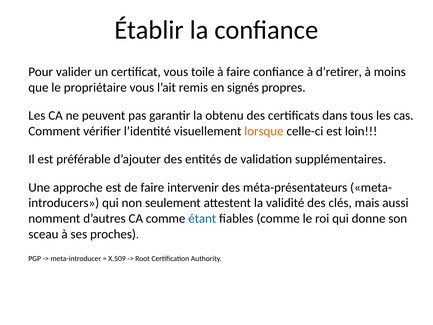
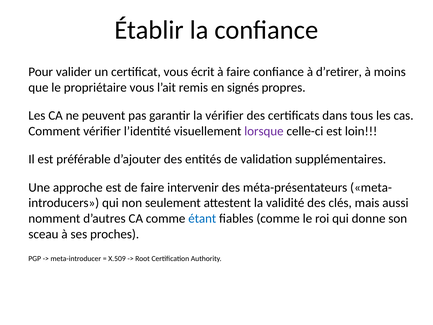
toile: toile -> écrit (203, 72)
la obtenu: obtenu -> vérifier (224, 116)
lorsque colour: orange -> purple (264, 131)
